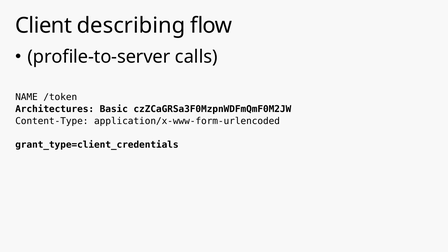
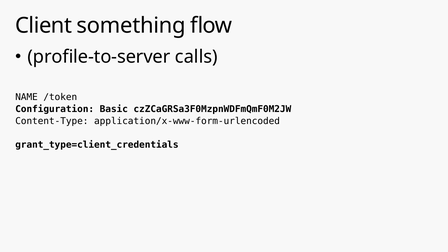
describing: describing -> something (131, 26)
Architectures: Architectures -> Configuration (55, 109)
